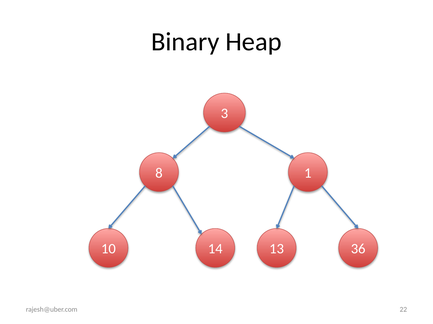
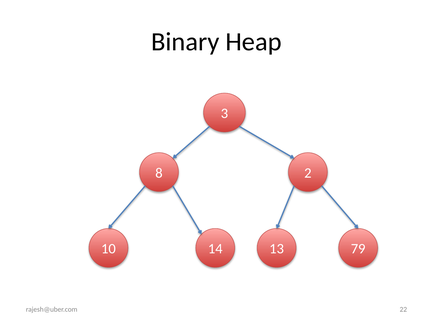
1: 1 -> 2 (308, 173)
36: 36 -> 79 (358, 249)
